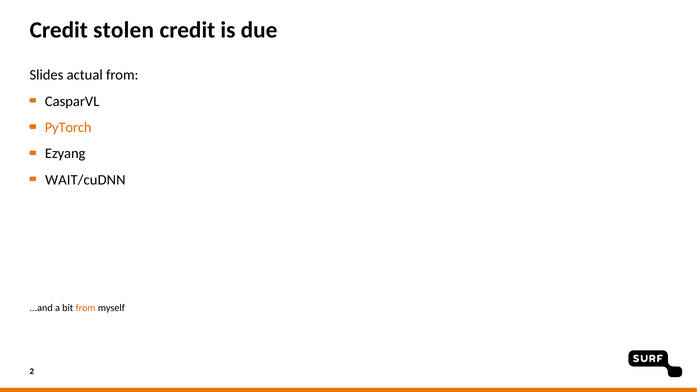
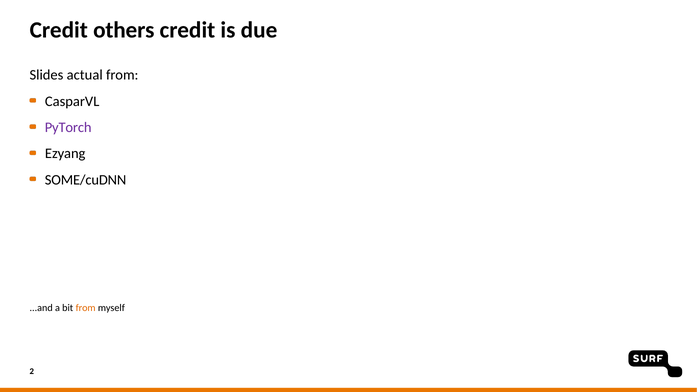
stolen: stolen -> others (124, 30)
PyTorch colour: orange -> purple (68, 128)
WAIT/cuDNN: WAIT/cuDNN -> SOME/cuDNN (86, 180)
